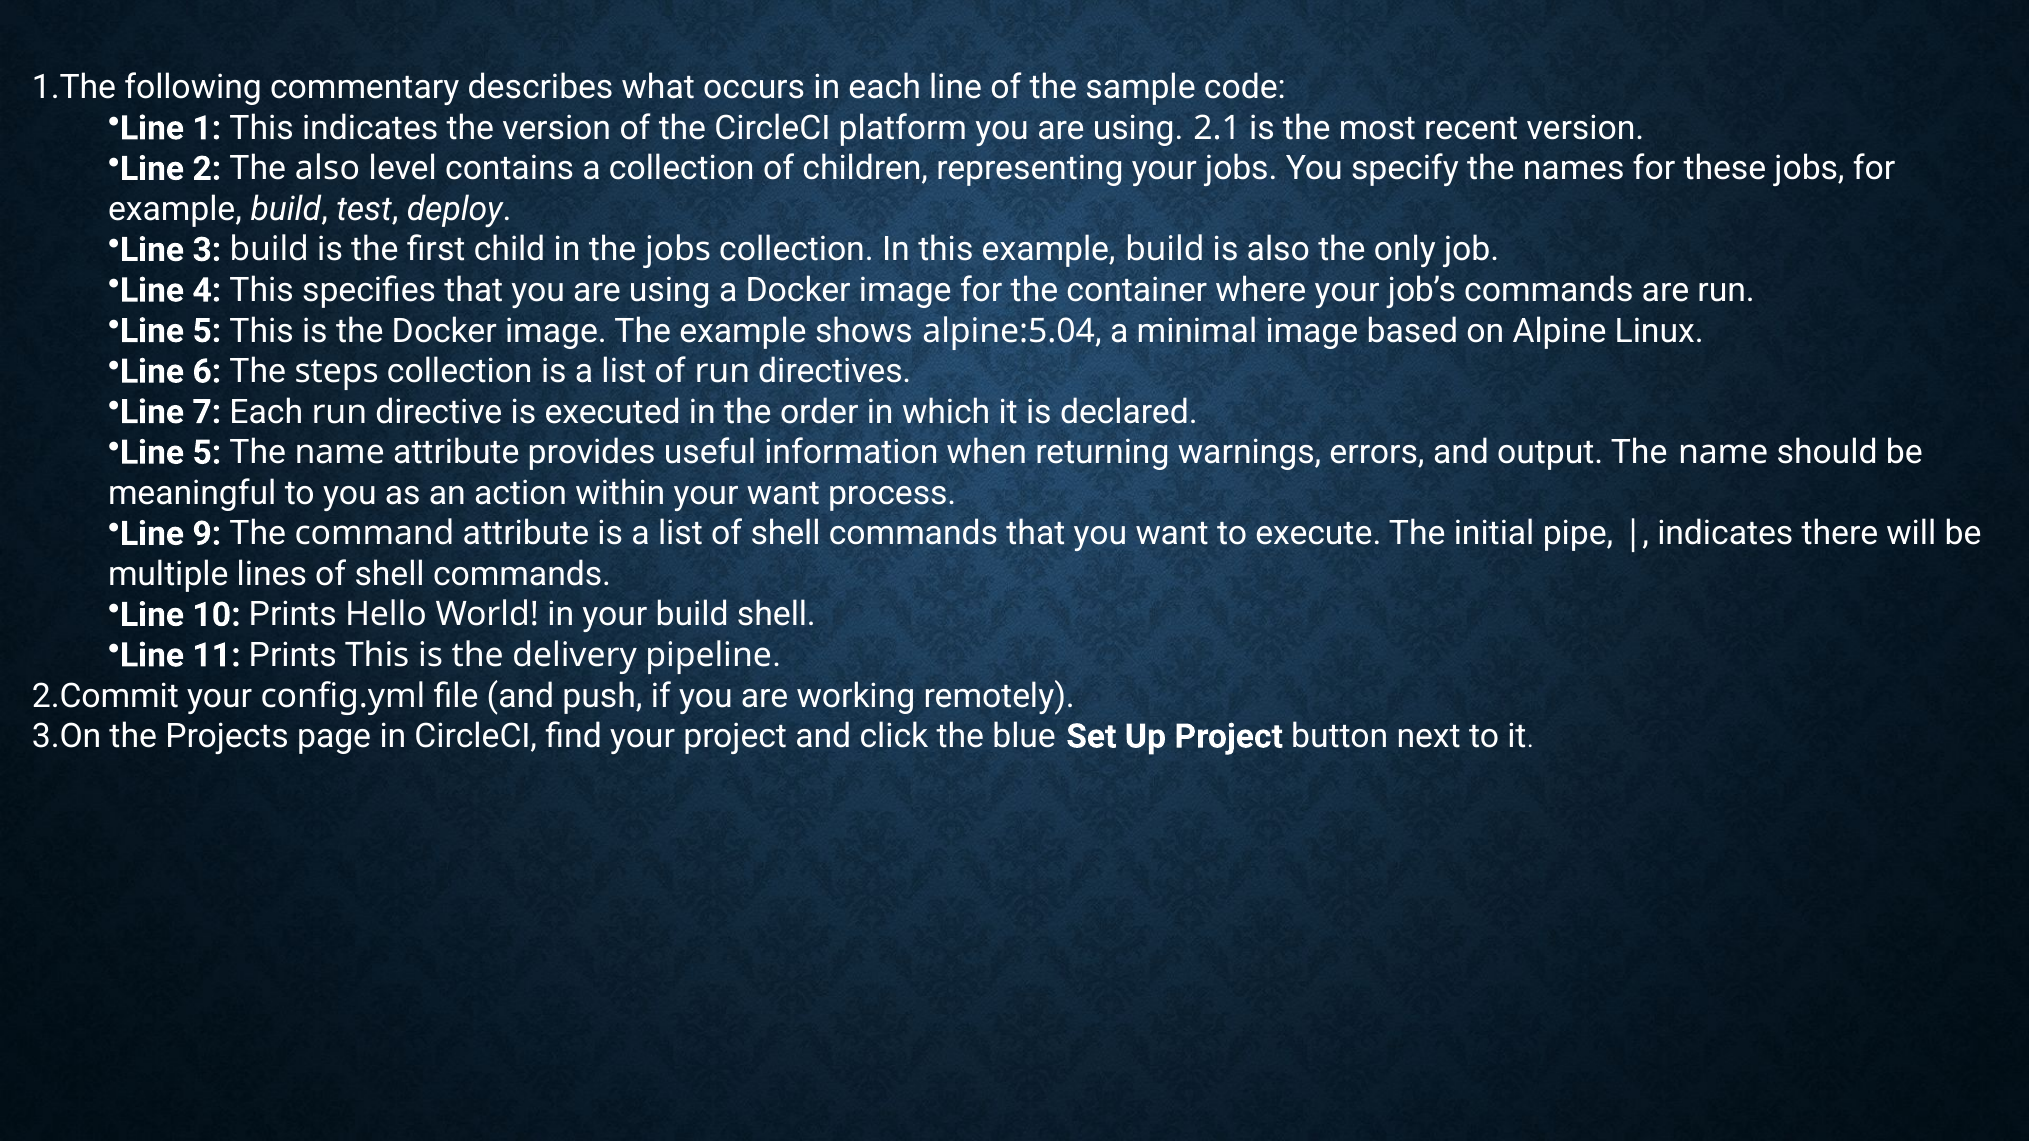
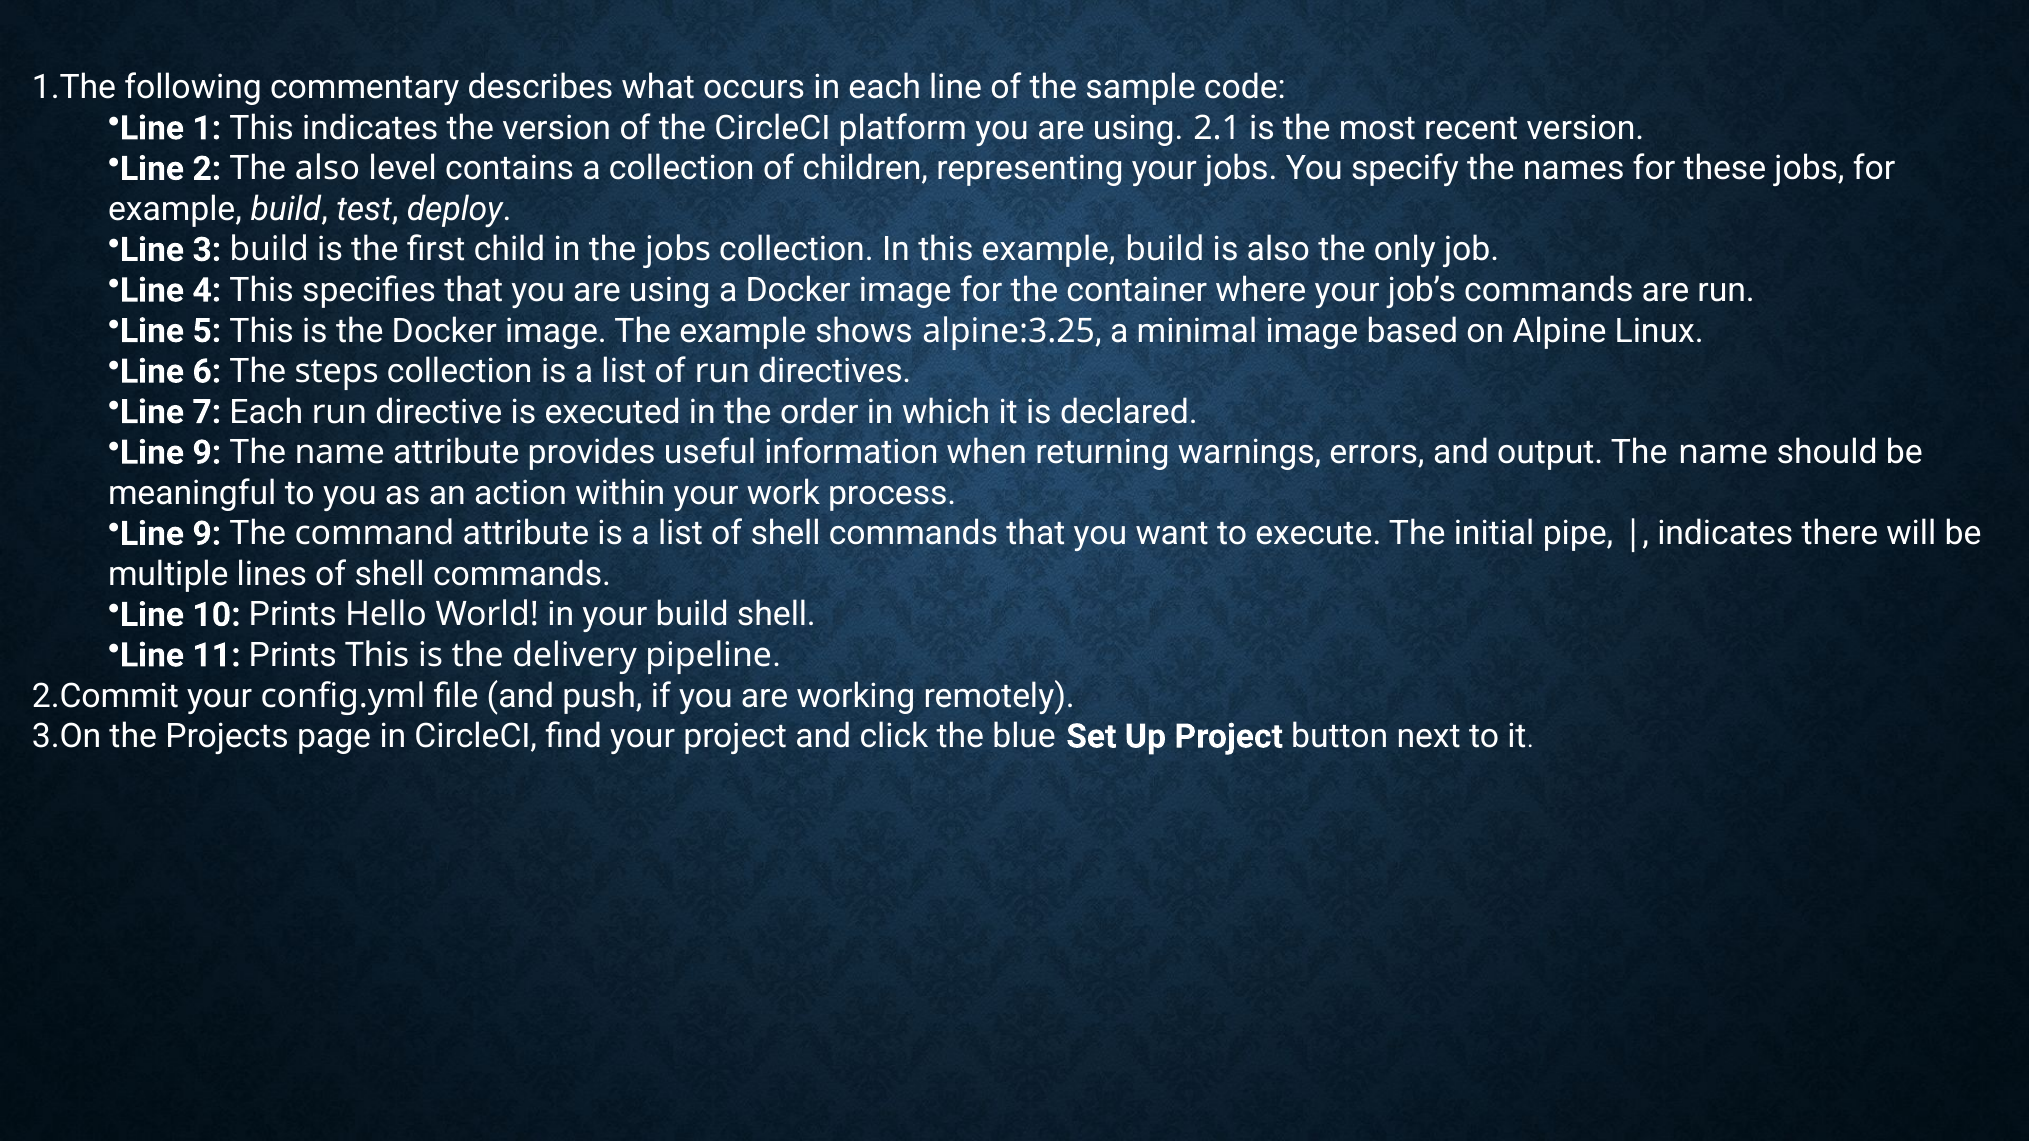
alpine:5.04: alpine:5.04 -> alpine:3.25 (1009, 331)
5: 5 -> 9 (207, 453)
your want: want -> work (783, 493)
